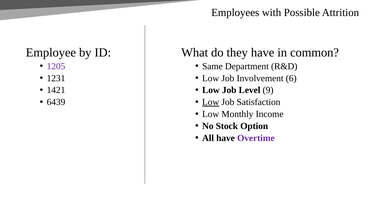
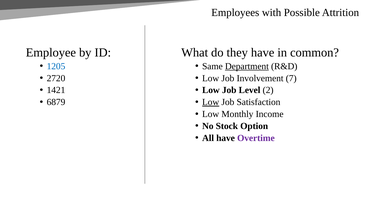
1205 colour: purple -> blue (56, 66)
Department underline: none -> present (247, 66)
1231: 1231 -> 2720 (56, 78)
6: 6 -> 7 (291, 78)
9: 9 -> 2 (268, 90)
6439: 6439 -> 6879 (56, 102)
